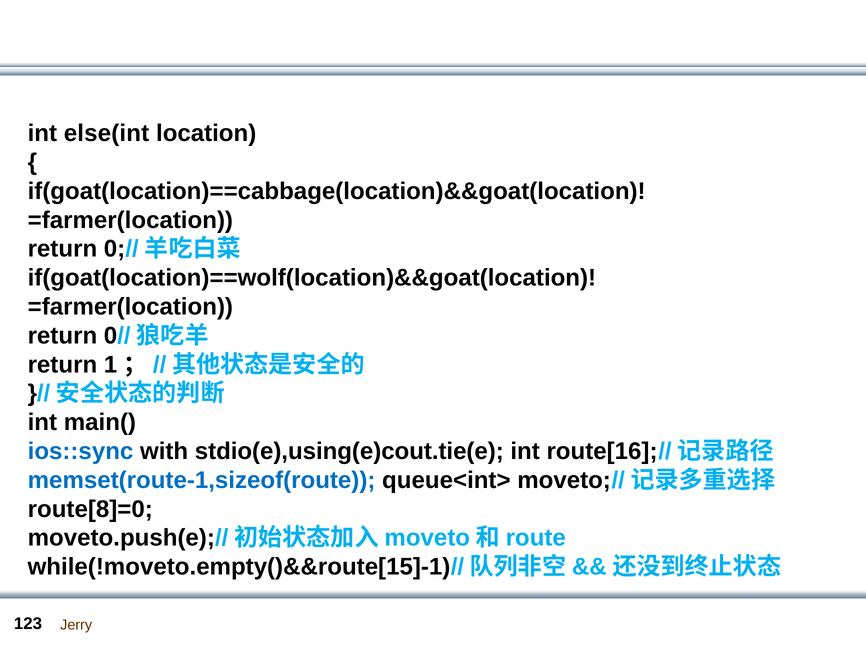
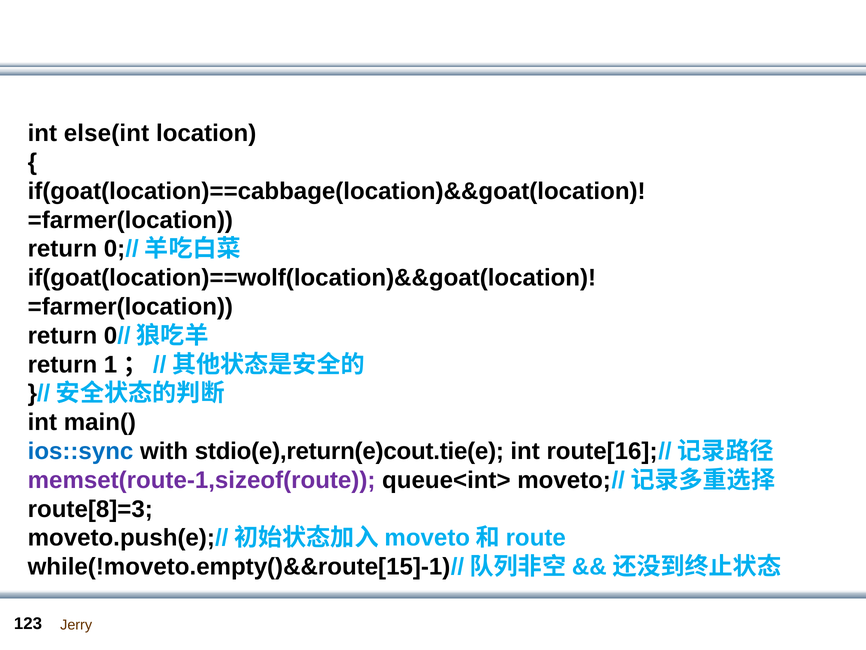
stdio(e),using(e)cout.tie(e: stdio(e),using(e)cout.tie(e -> stdio(e),return(e)cout.tie(e (349, 451)
memset(route-1,sizeof(route colour: blue -> purple (202, 480)
route[8]=0: route[8]=0 -> route[8]=3 (90, 509)
